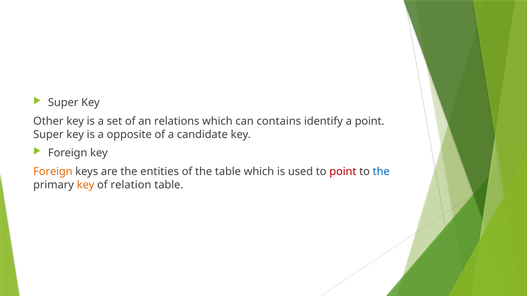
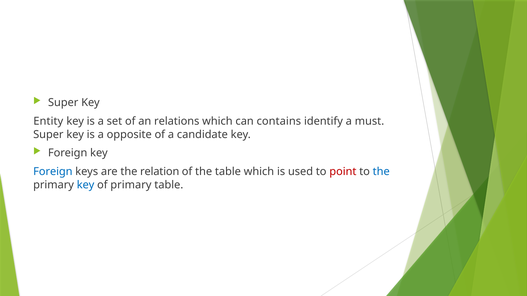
Other: Other -> Entity (48, 121)
a point: point -> must (369, 121)
Foreign colour: orange -> blue (53, 172)
entities: entities -> relation (160, 172)
key colour: orange -> blue (86, 185)
of relation: relation -> primary (131, 185)
